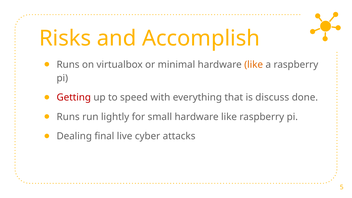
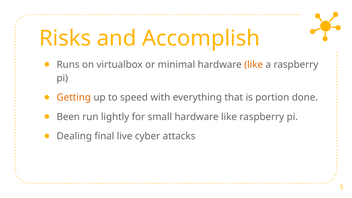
Getting colour: red -> orange (74, 97)
discuss: discuss -> portion (272, 97)
Runs: Runs -> Been (68, 117)
